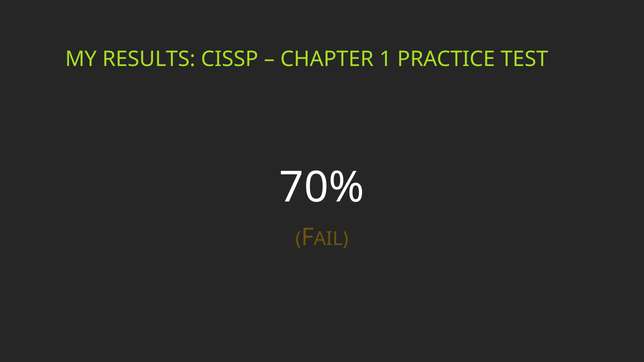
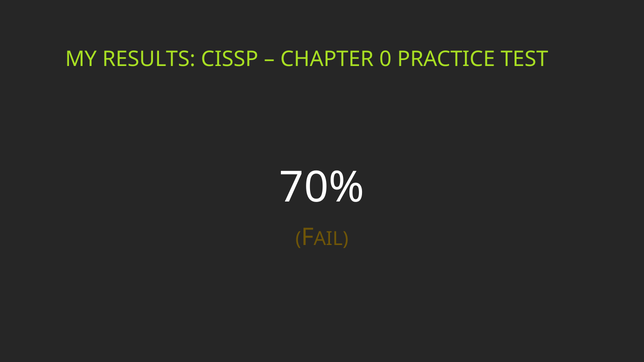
1: 1 -> 0 (385, 59)
